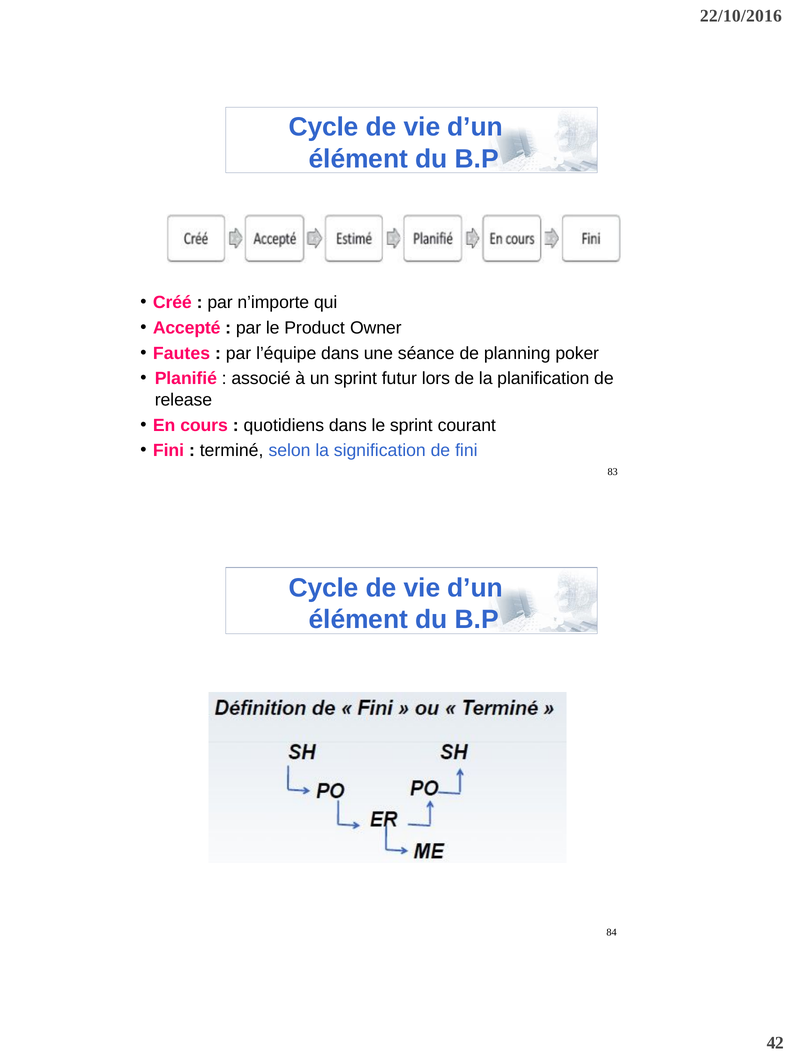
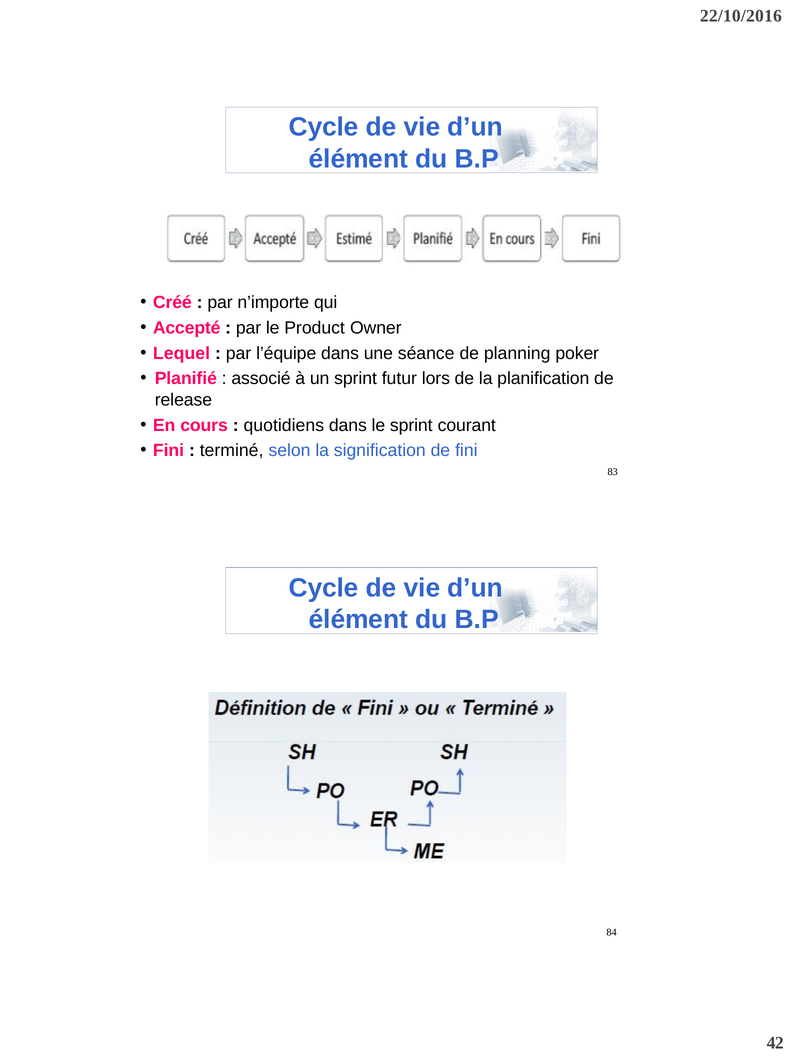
Fautes: Fautes -> Lequel (182, 353)
